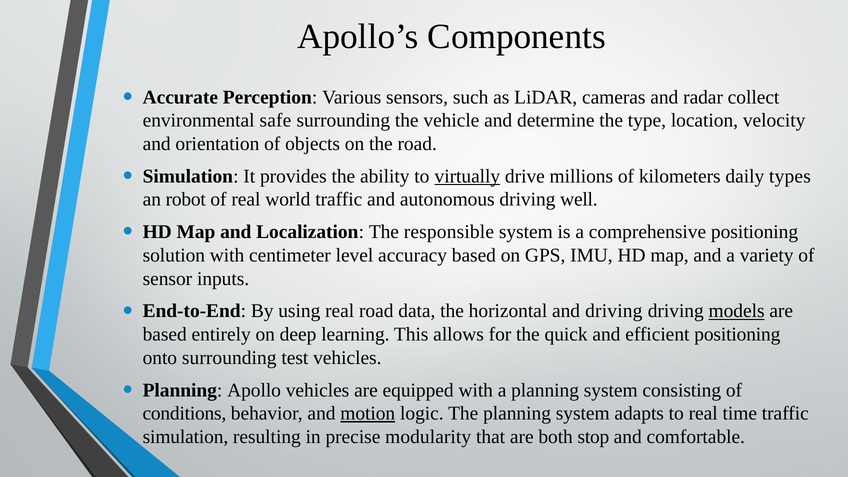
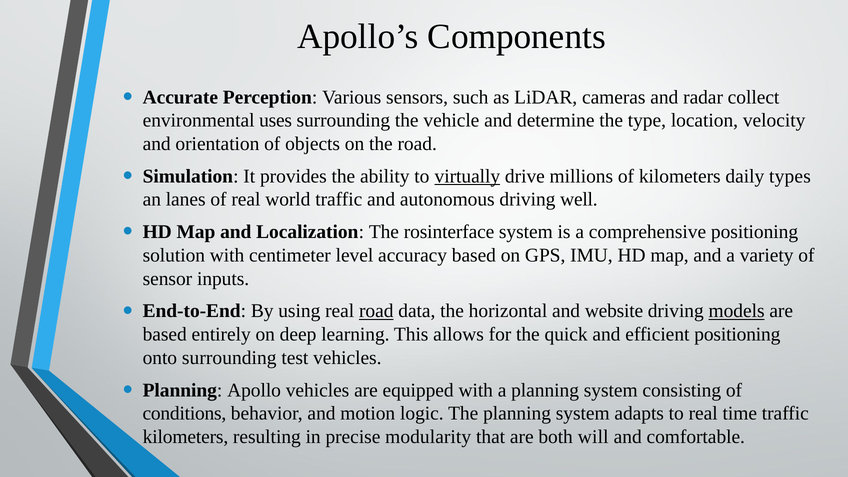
safe: safe -> uses (276, 121)
robot: robot -> lanes (186, 200)
responsible: responsible -> rosinterface (449, 232)
road underline: none -> present (376, 311)
and driving: driving -> website (614, 311)
motion underline: present -> none (368, 413)
simulation: simulation -> kilometers (185, 437)
stop: stop -> will (593, 437)
